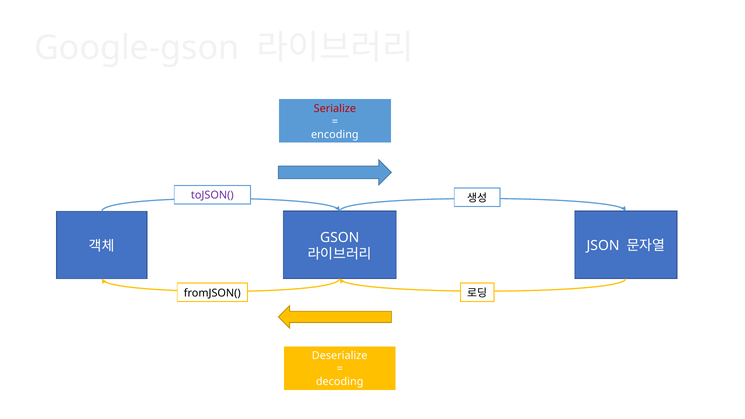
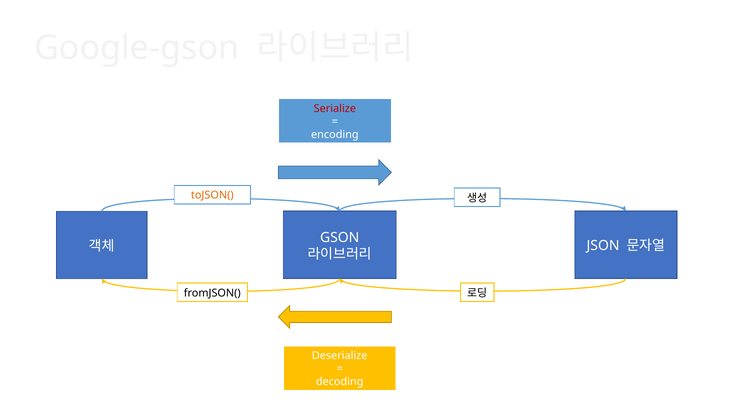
toJSON( colour: purple -> orange (212, 195)
